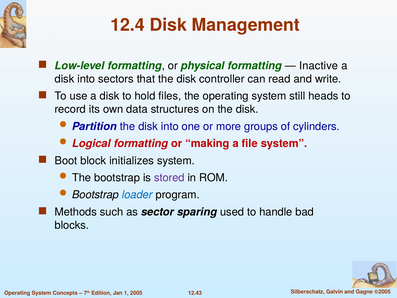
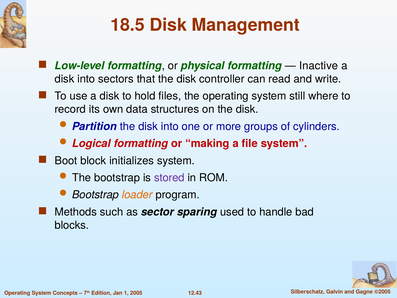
12.4: 12.4 -> 18.5 (127, 25)
heads: heads -> where (323, 96)
loader colour: blue -> orange (137, 195)
